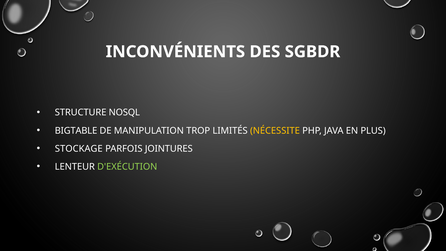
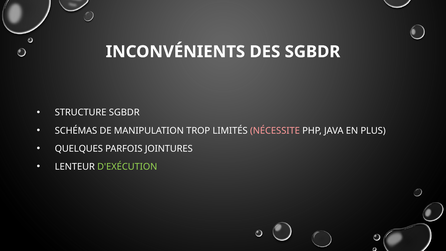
STRUCTURE NOSQL: NOSQL -> SGBDR (124, 113)
BIGTABLE: BIGTABLE -> SCHÉMAS (76, 131)
NÉCESSITE colour: yellow -> pink (275, 131)
STOCKAGE: STOCKAGE -> QUELQUES (79, 149)
